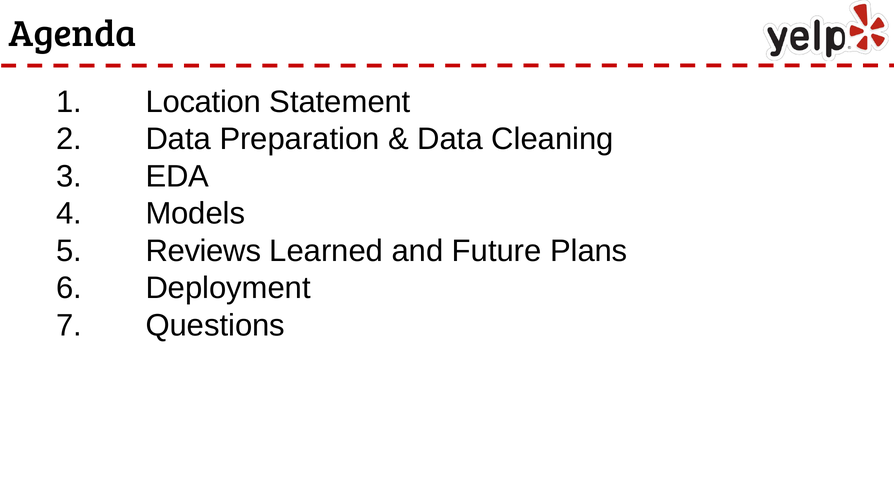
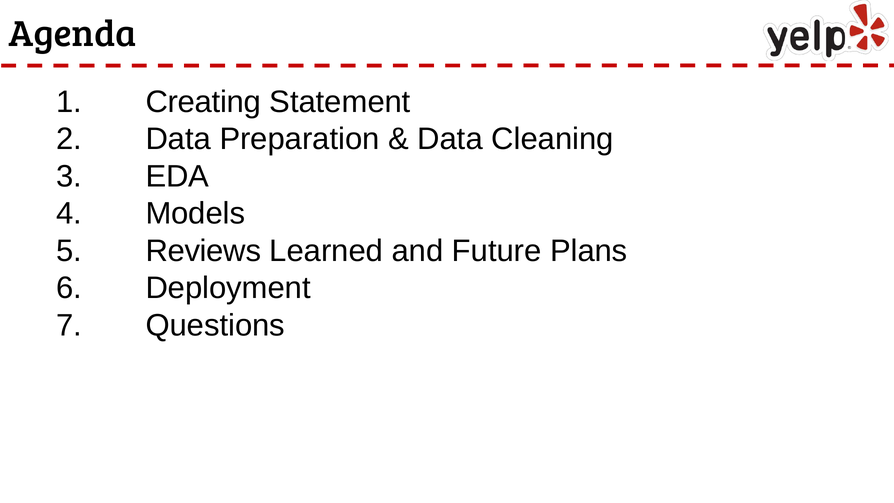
Location: Location -> Creating (203, 102)
